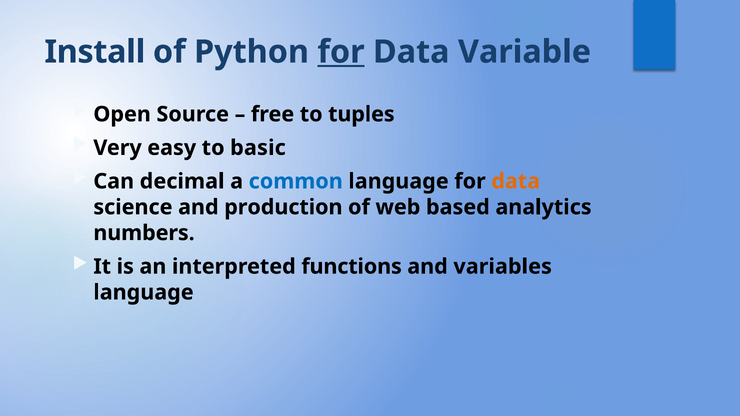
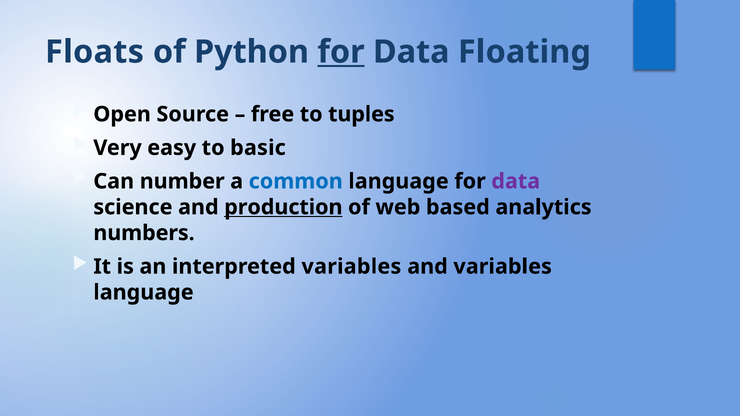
Install: Install -> Floats (94, 52)
Variable: Variable -> Floating (524, 52)
decimal: decimal -> number (182, 181)
data colour: orange -> purple (516, 181)
production underline: none -> present (283, 207)
interpreted functions: functions -> variables (351, 267)
